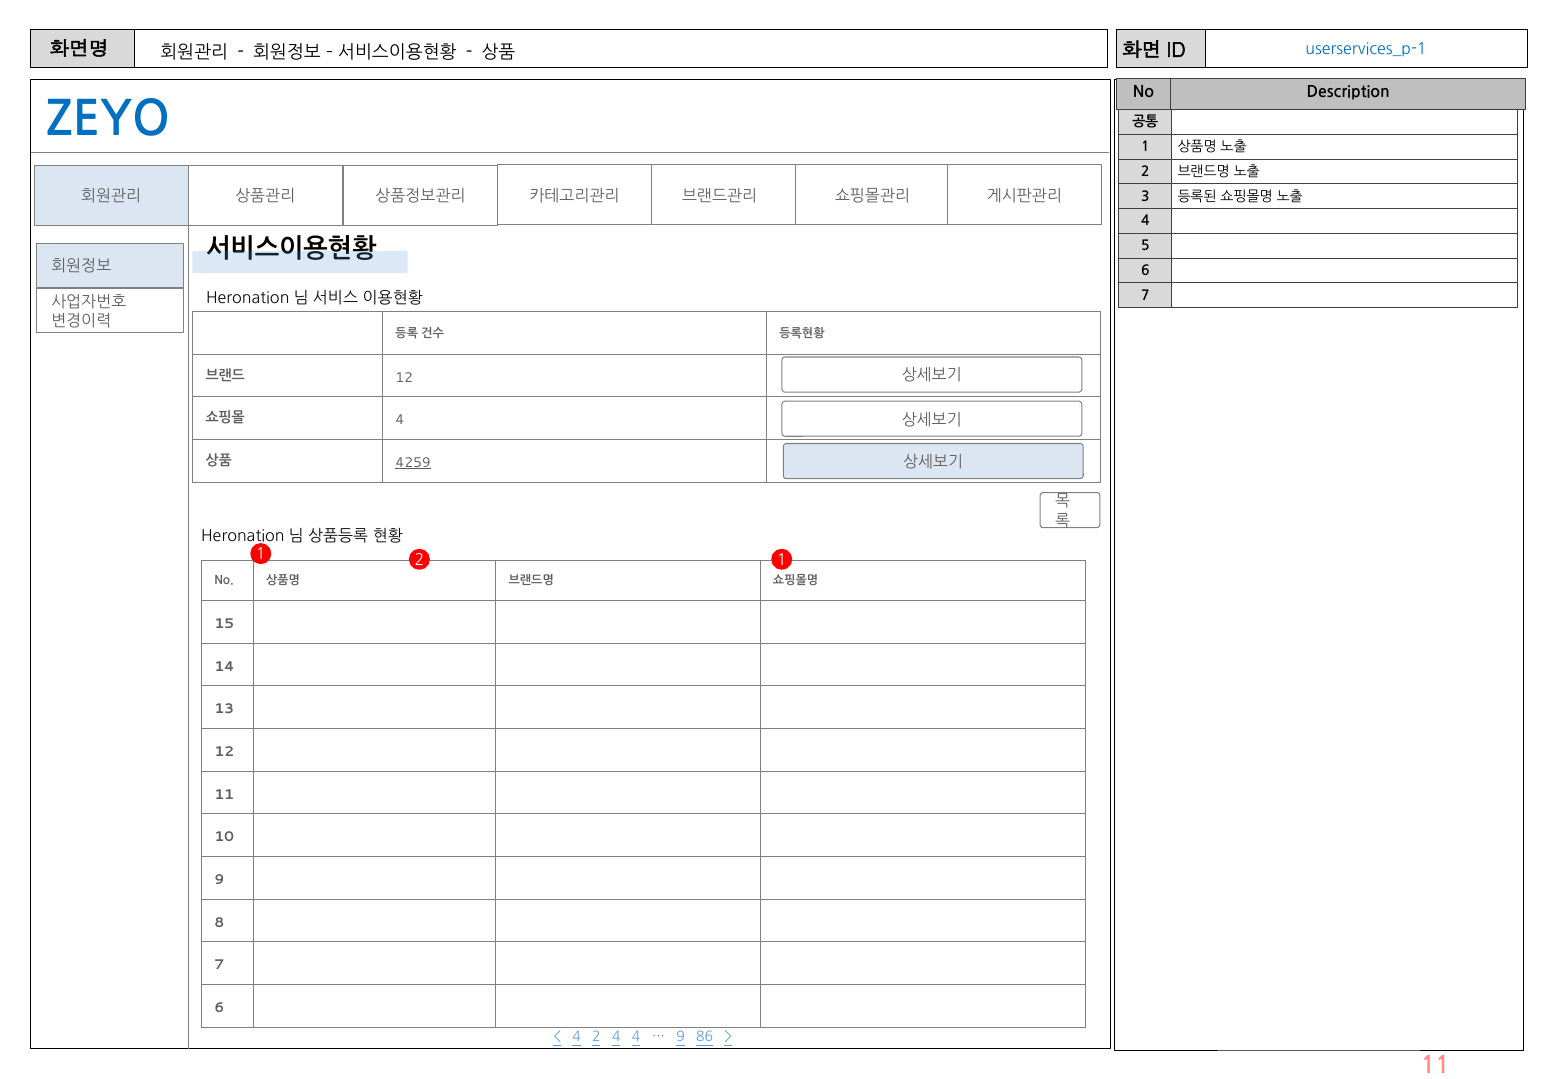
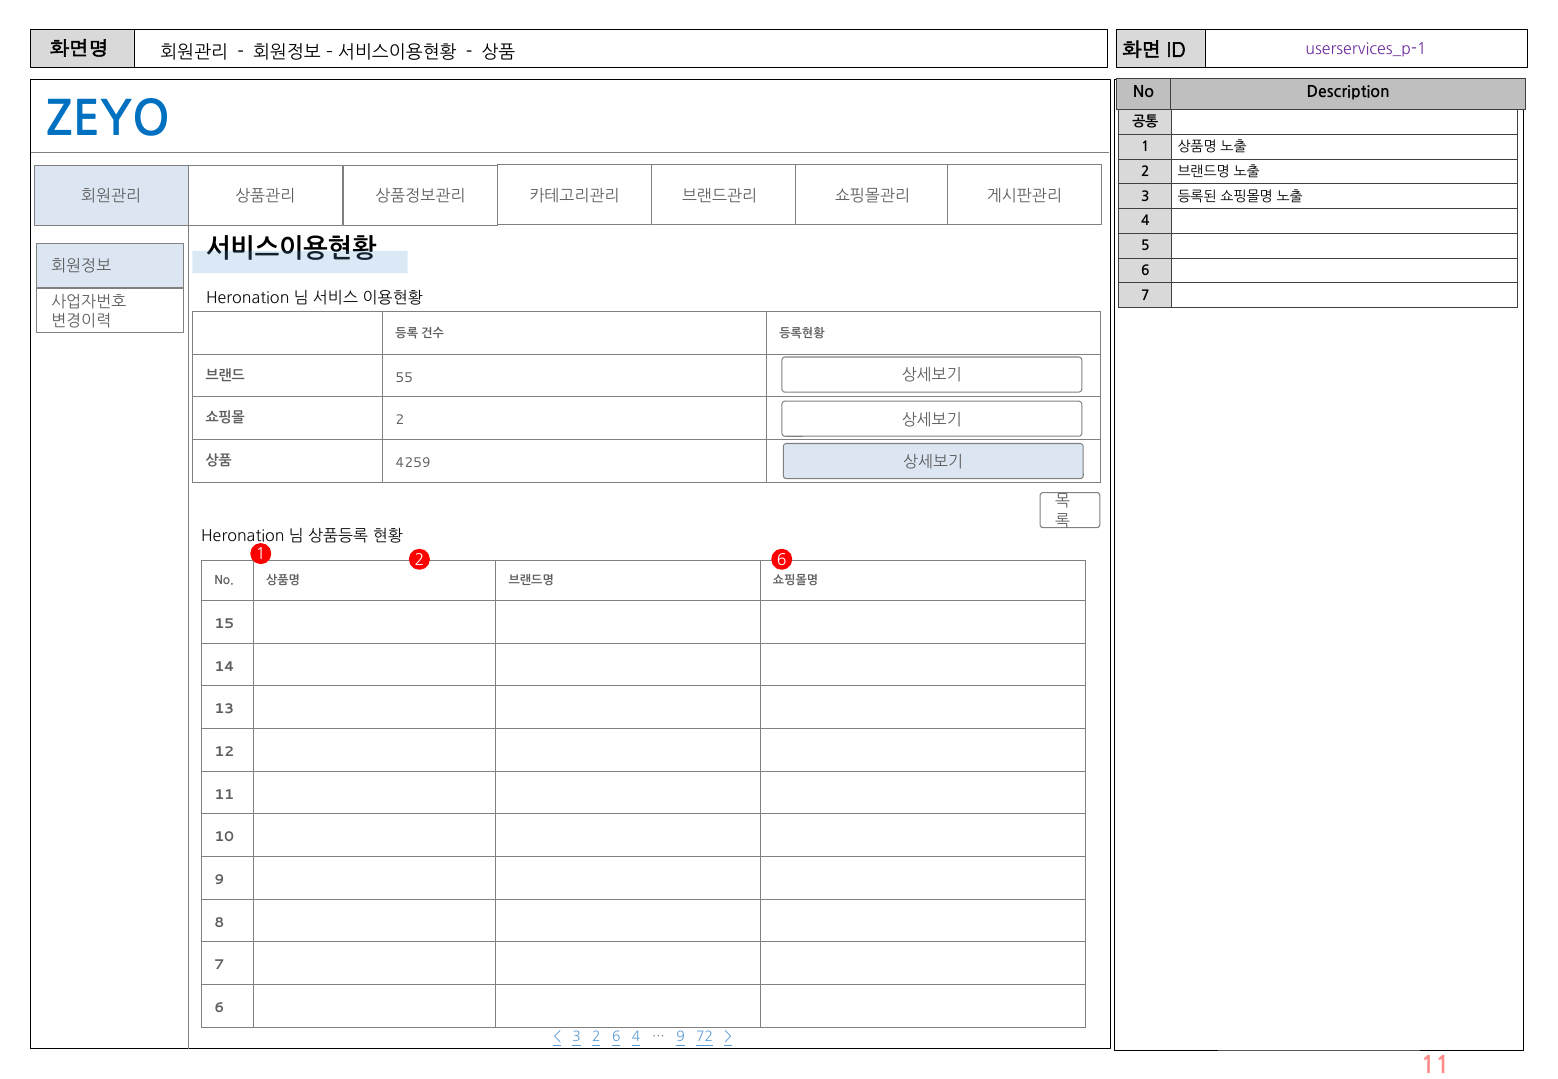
userservices_p-1 colour: blue -> purple (1366, 50)
12: 12 -> 55 (404, 377)
4: 4 -> 2 (400, 420)
4259 underline: present -> none (413, 463)
1 2 1: 1 -> 6 (782, 560)
4: 4 -> 3 (577, 1037)
4: 4 -> 6 (616, 1037)
86: 86 -> 72 (705, 1037)
